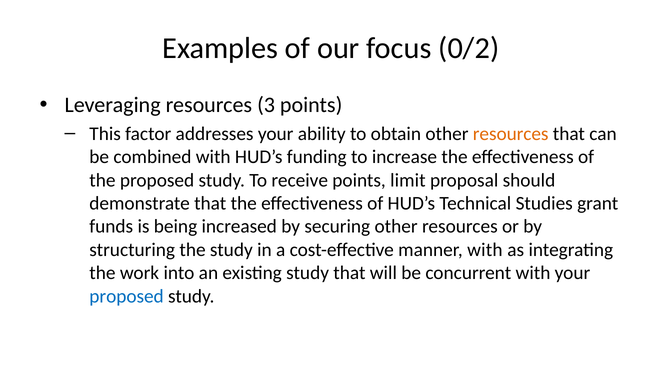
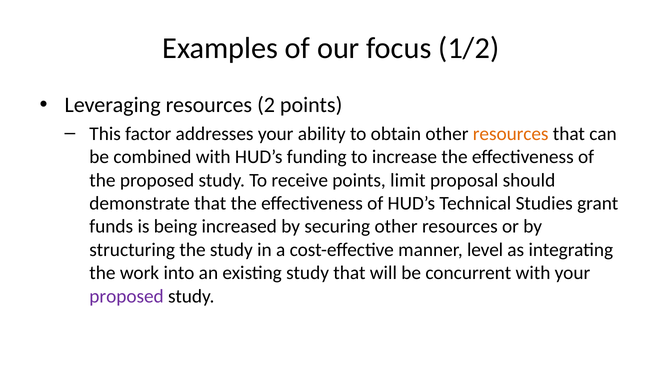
0/2: 0/2 -> 1/2 (469, 48)
3: 3 -> 2 (266, 105)
manner with: with -> level (485, 249)
proposed colour: blue -> purple (127, 296)
